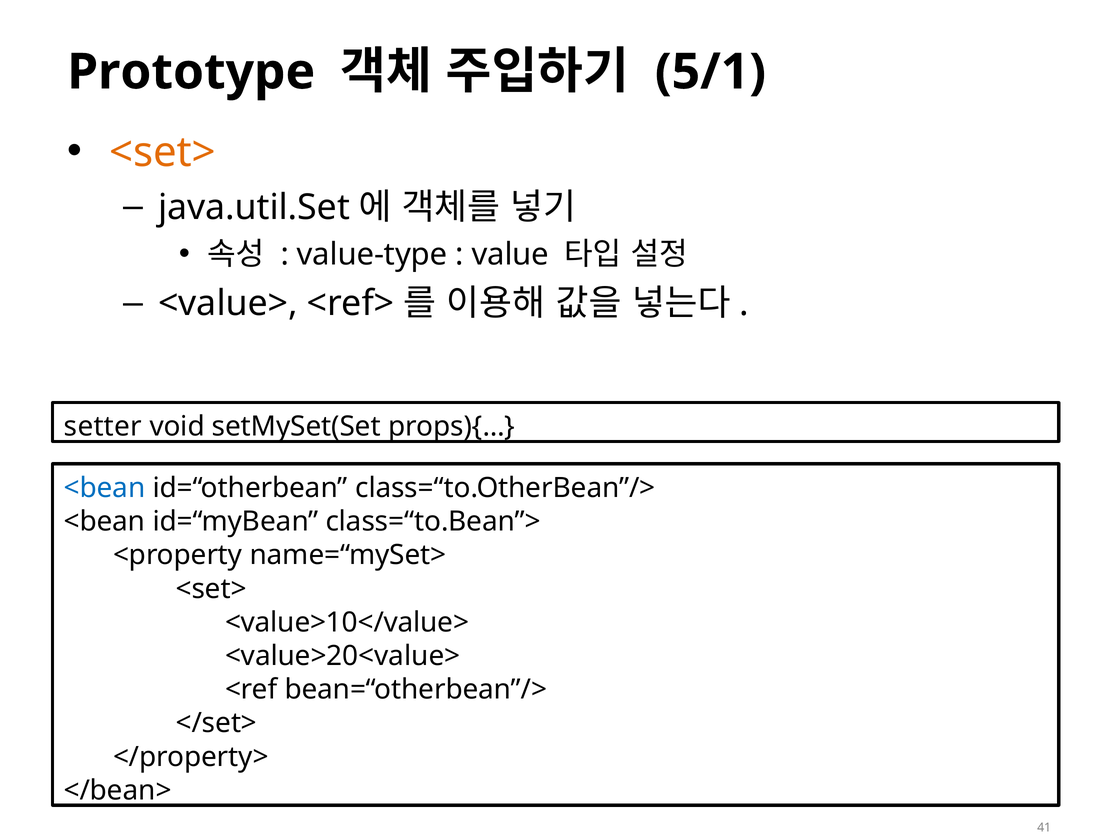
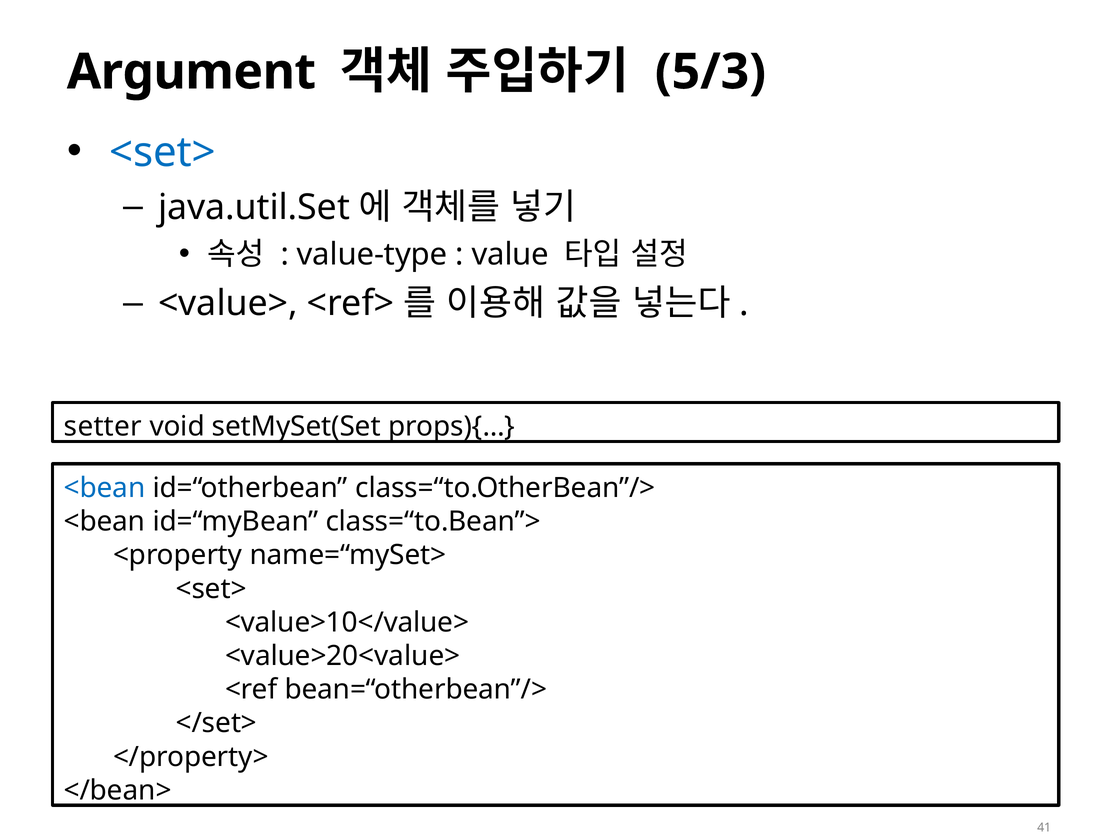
Prototype: Prototype -> Argument (191, 72)
5/1: 5/1 -> 5/3 (710, 72)
<set> colour: orange -> blue (163, 152)
